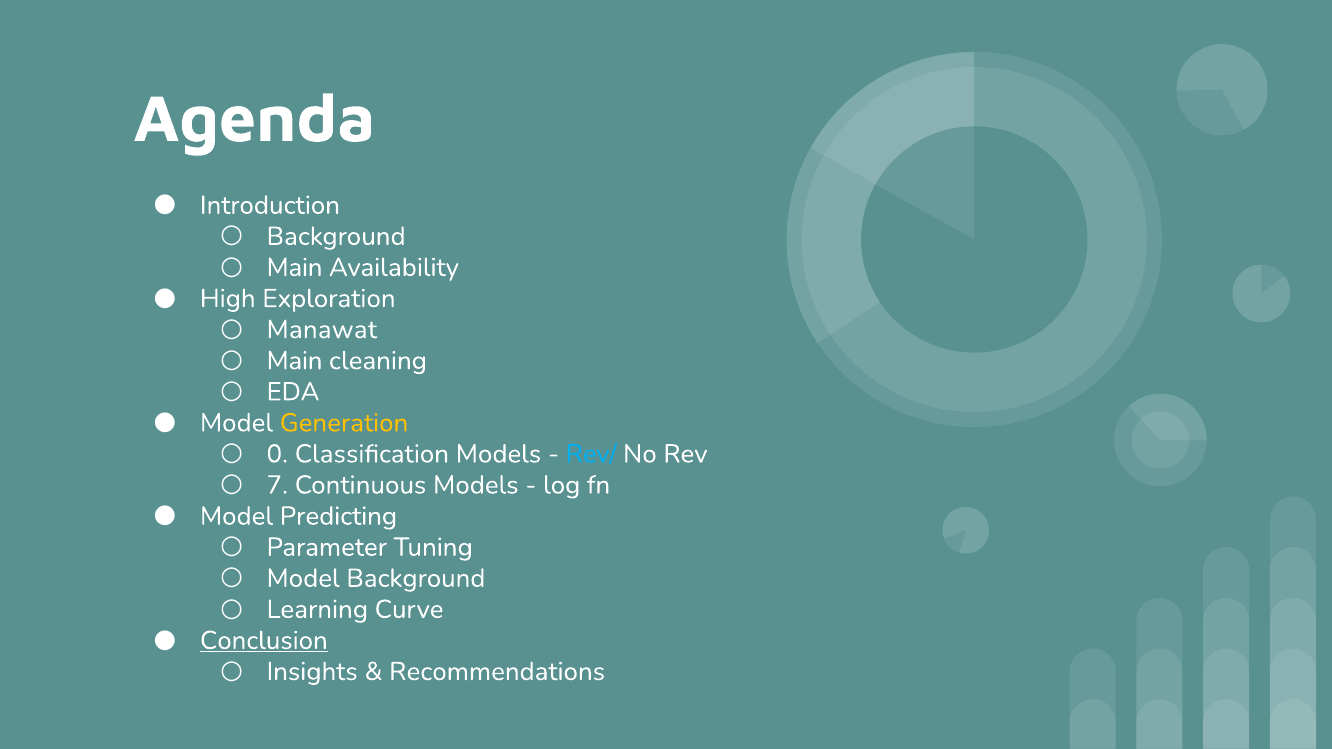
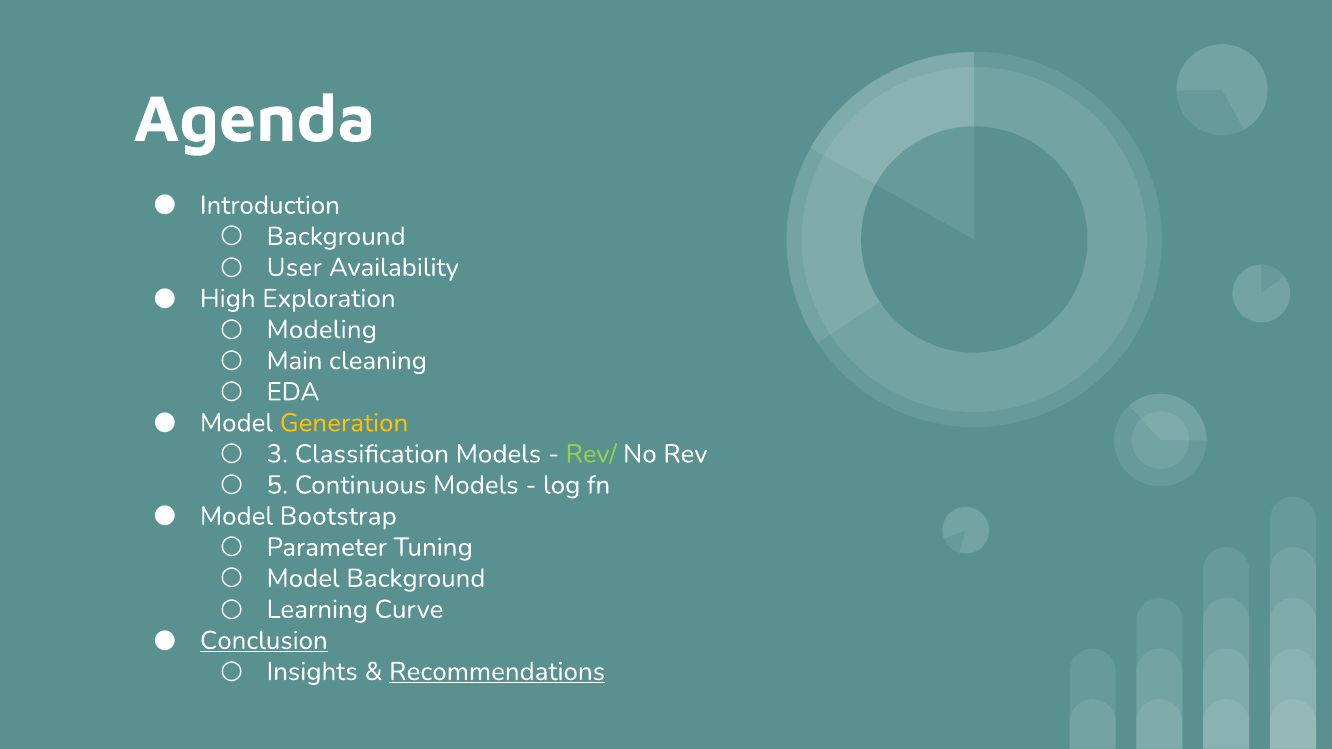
Main: Main -> User (294, 268)
Manawat: Manawat -> Modeling (322, 330)
0: 0 -> 3 (277, 454)
Rev/ colour: light blue -> light green (591, 454)
7: 7 -> 5 (277, 485)
Predicting: Predicting -> Bootstrap (338, 516)
Recommendations underline: none -> present (497, 672)
